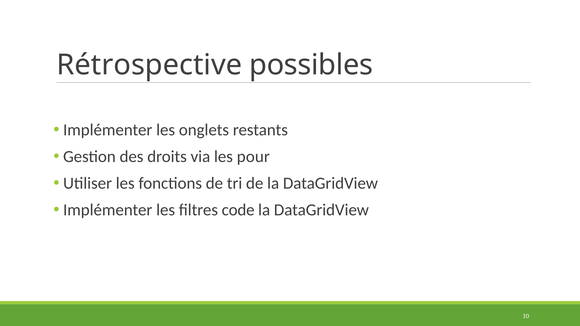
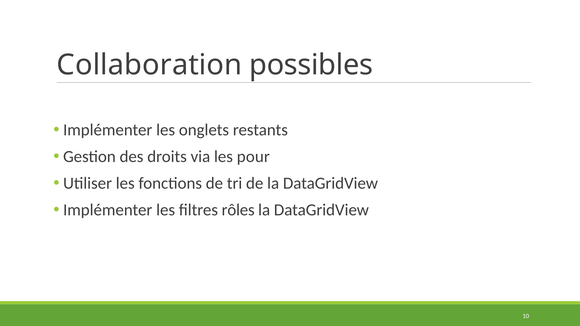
Rétrospective: Rétrospective -> Collaboration (149, 65)
code: code -> rôles (238, 210)
